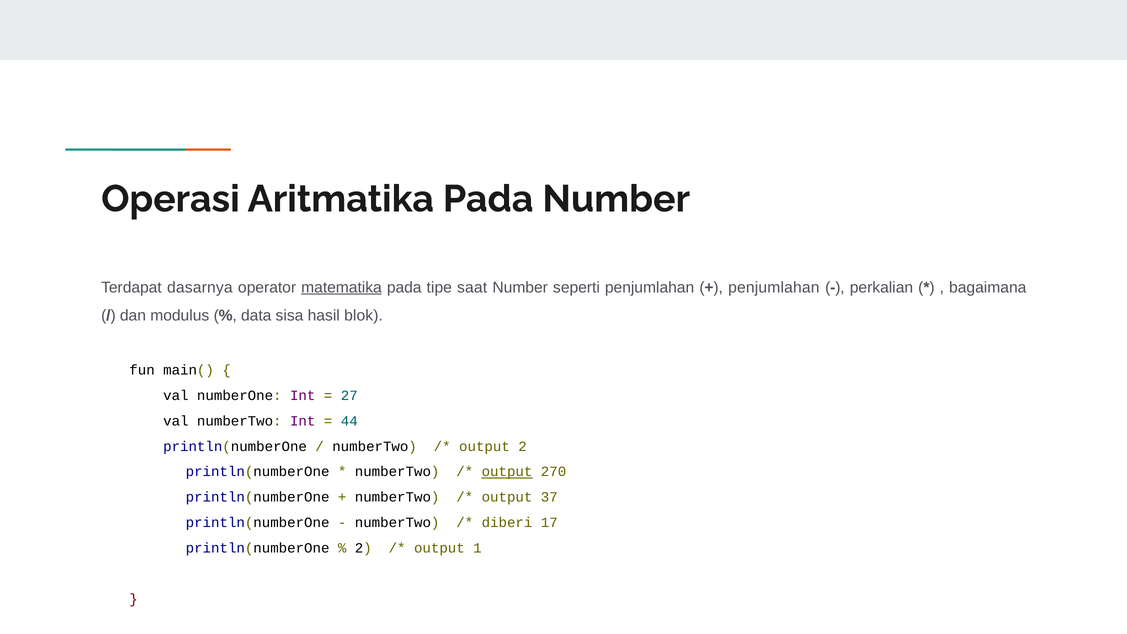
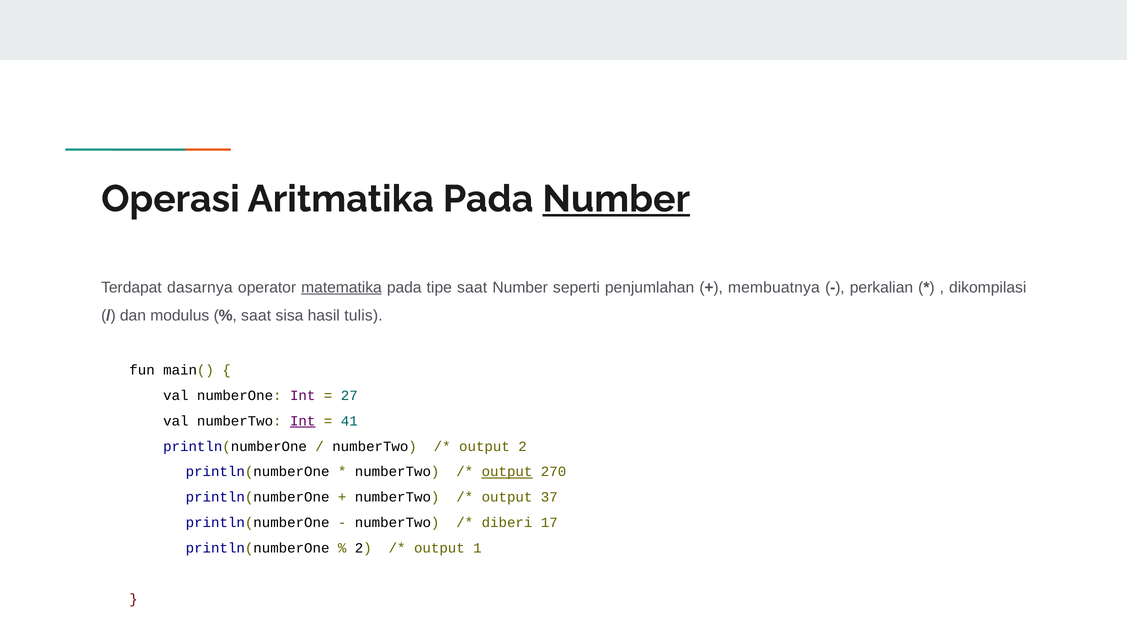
Number underline: none -> present (616, 199)
penjumlahan: penjumlahan -> membuatnya (774, 287)
bagaimana: bagaimana -> dikompilasi (988, 287)
data: data -> saat (256, 316)
blok: blok -> tulis (364, 316)
Int underline: none -> present (303, 421)
44: 44 -> 41 (349, 421)
